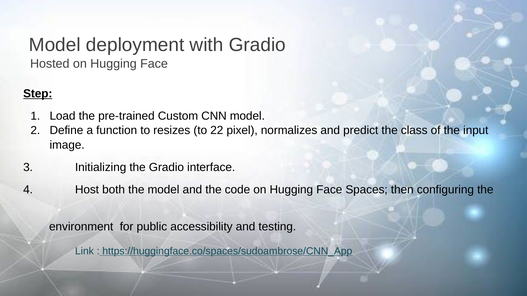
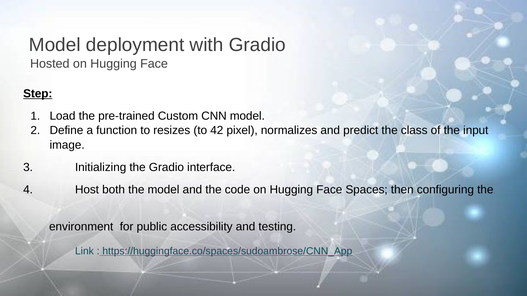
22: 22 -> 42 (217, 131)
